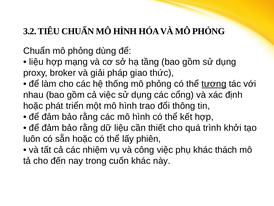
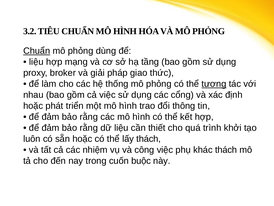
Chuẩn underline: none -> present (37, 51)
lấy phiên: phiên -> thách (149, 139)
cuốn khác: khác -> buộc (141, 160)
